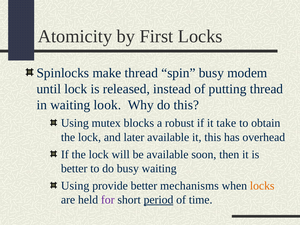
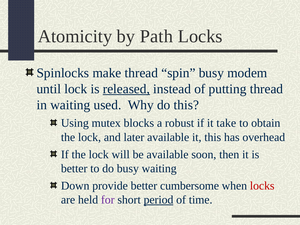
First: First -> Path (156, 36)
released underline: none -> present (126, 89)
look: look -> used (108, 105)
Using: Using -> Down (75, 186)
mechanisms: mechanisms -> cumbersome (190, 186)
locks colour: orange -> red (262, 186)
